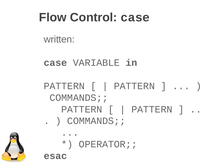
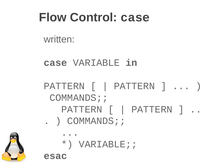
OPERATOR: OPERATOR -> VARIABLE (108, 145)
